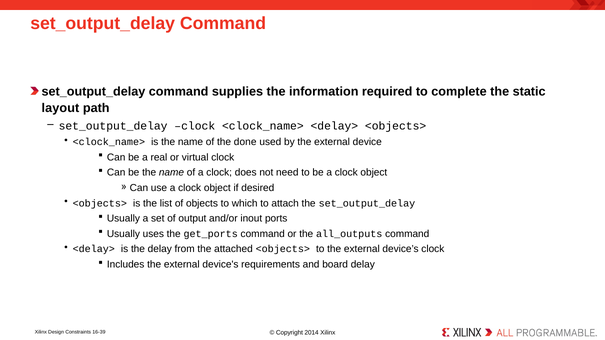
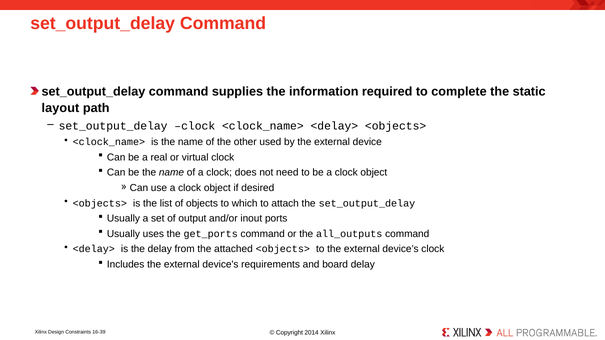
done: done -> other (245, 142)
